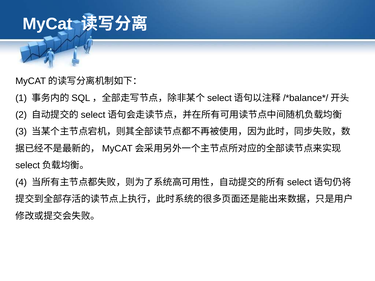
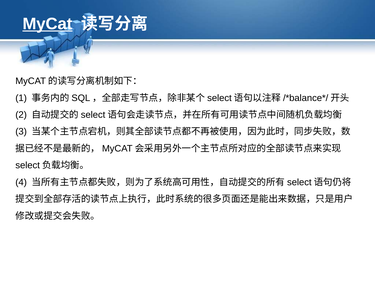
MyCat underline: none -> present (48, 24)
